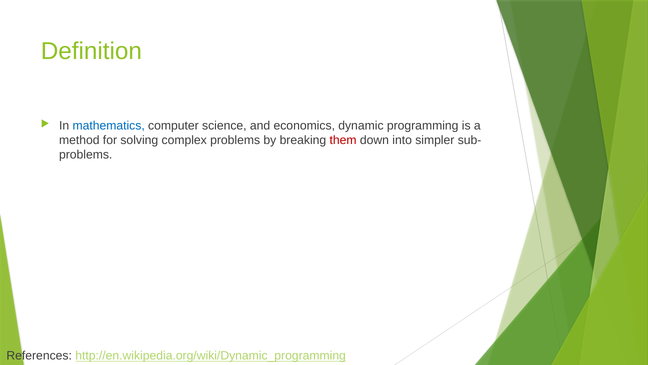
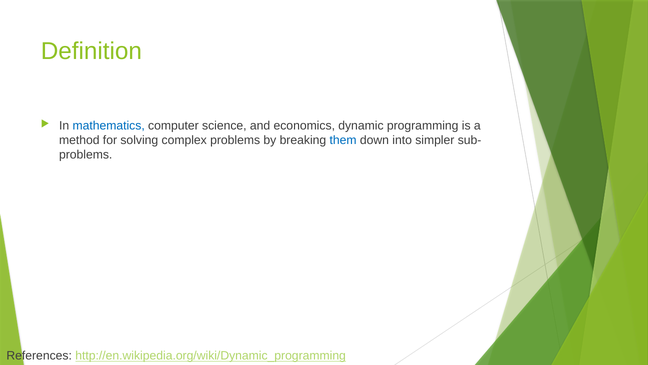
them colour: red -> blue (343, 140)
